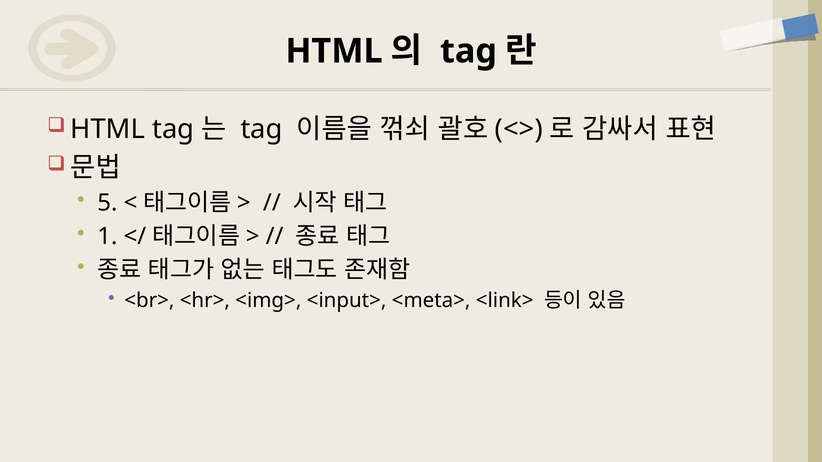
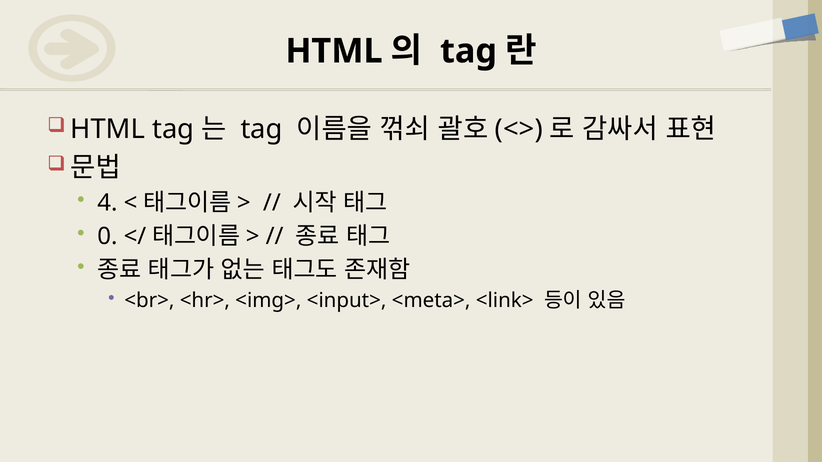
5: 5 -> 4 (107, 203)
1: 1 -> 0 (107, 237)
